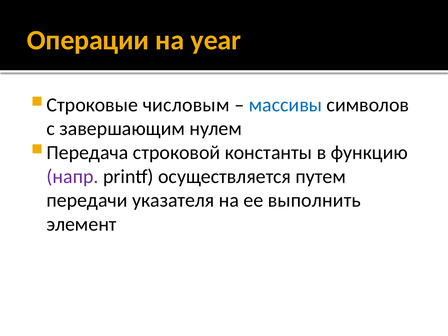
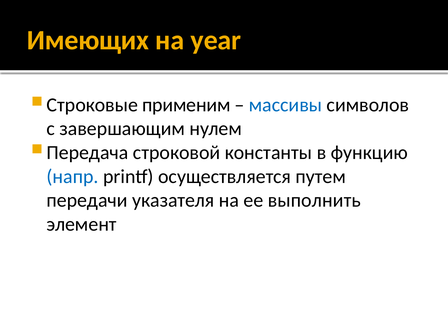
Операции: Операции -> Имеющих (88, 40)
числовым: числовым -> применим (186, 105)
напр colour: purple -> blue (73, 176)
